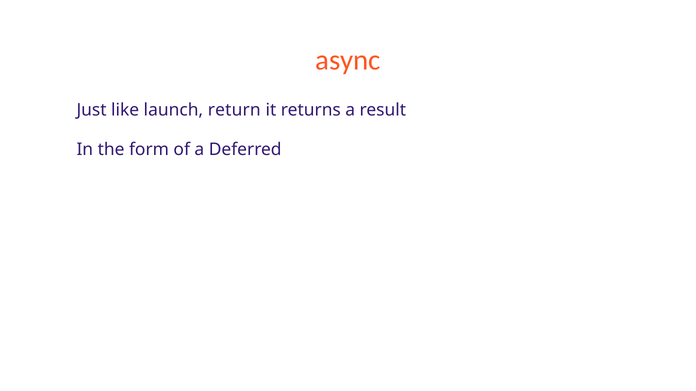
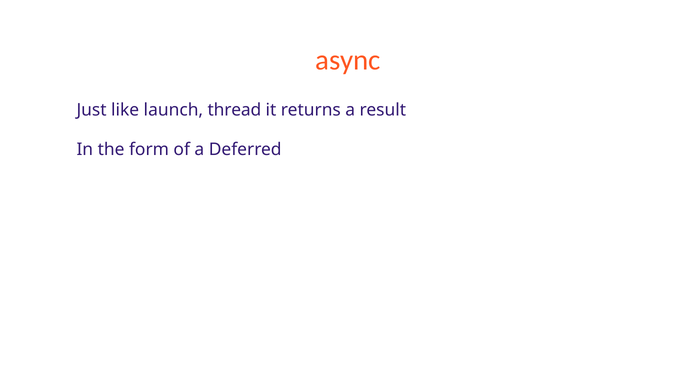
return: return -> thread (234, 110)
